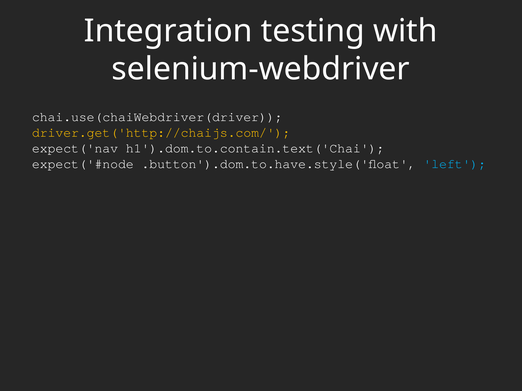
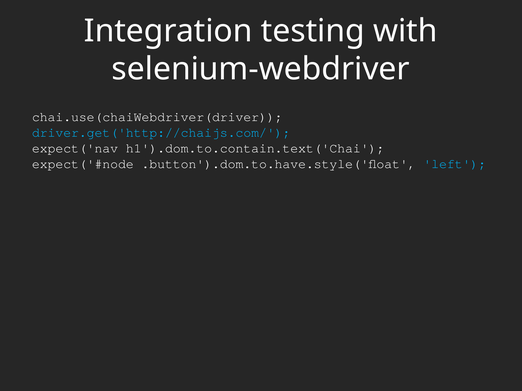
driver.get('http://chaijs.com/ colour: yellow -> light blue (161, 133)
